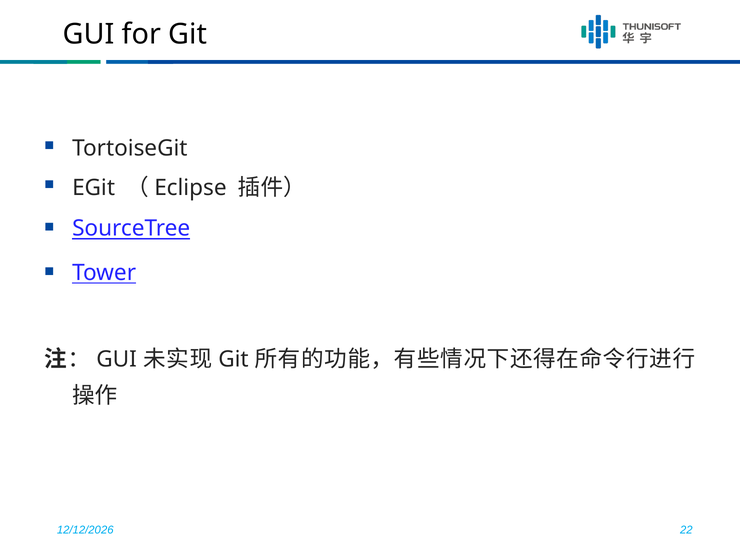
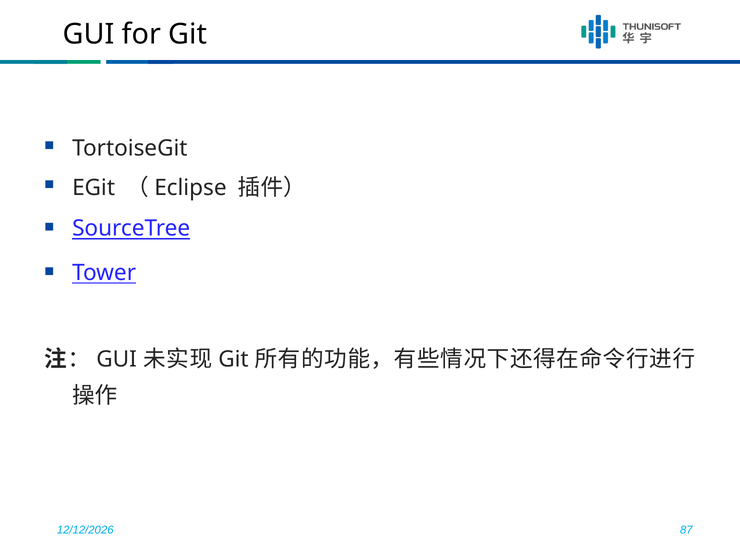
22: 22 -> 87 (686, 530)
